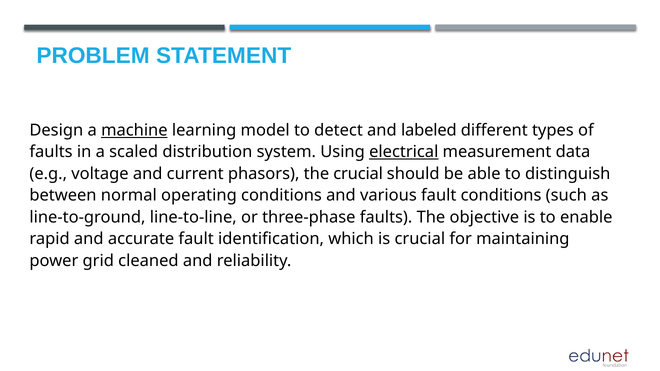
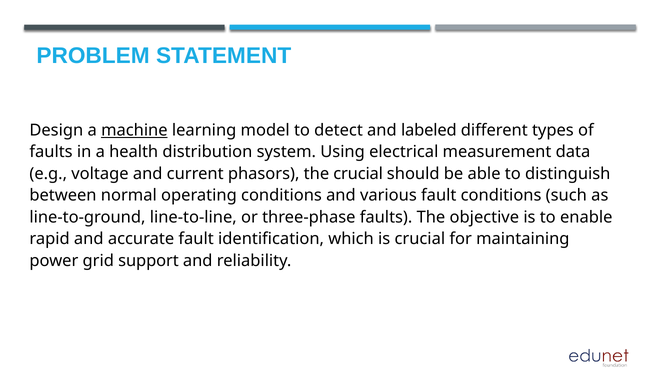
scaled: scaled -> health (134, 152)
electrical underline: present -> none (404, 152)
cleaned: cleaned -> support (148, 261)
